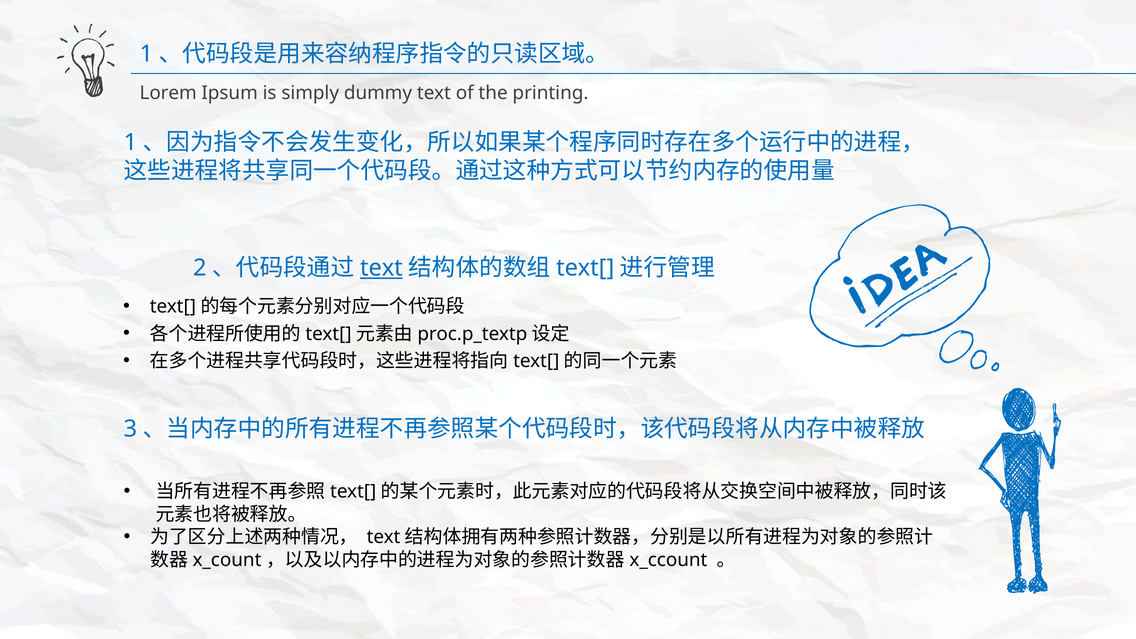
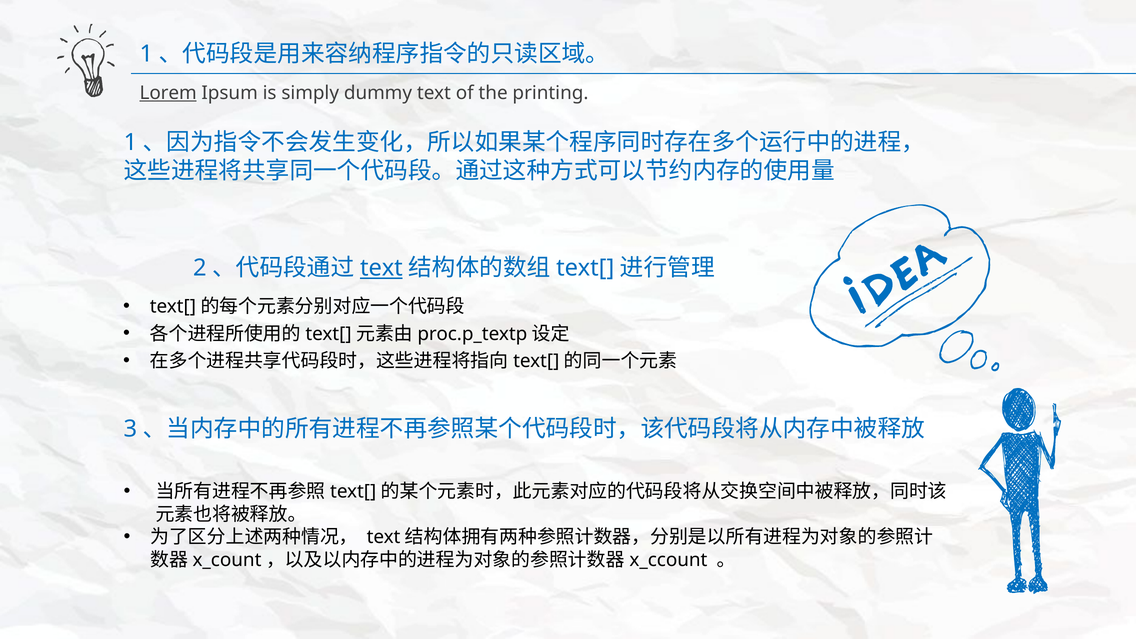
Lorem underline: none -> present (168, 93)
